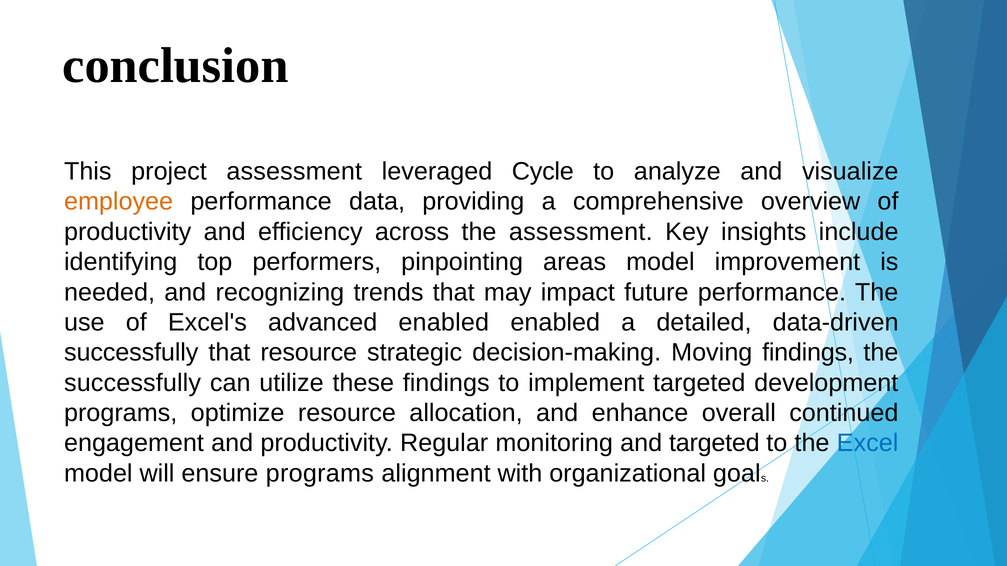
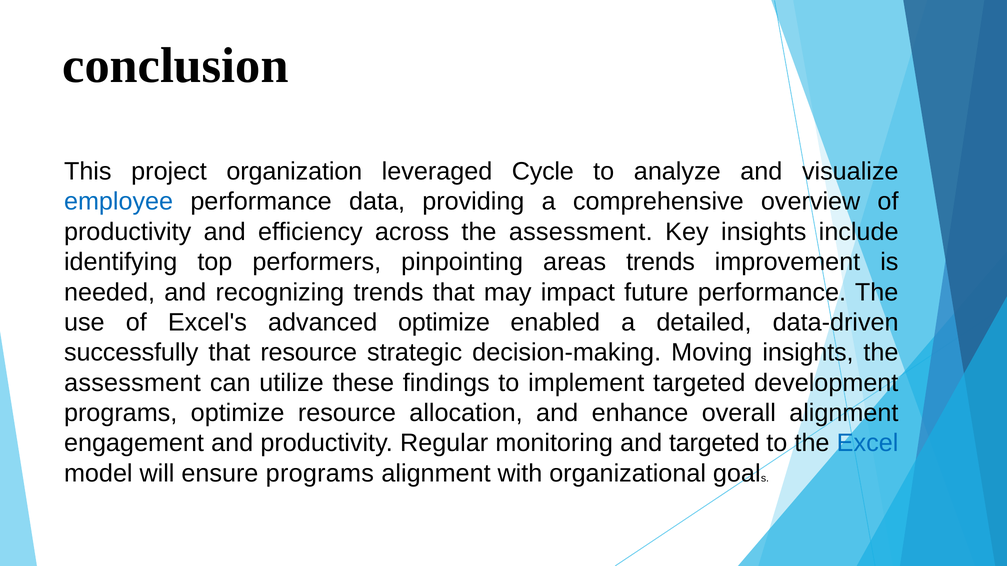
project assessment: assessment -> organization (294, 172)
employee colour: orange -> blue (119, 202)
areas model: model -> trends (661, 262)
advanced enabled: enabled -> optimize (444, 323)
Moving findings: findings -> insights (808, 353)
successfully: successfully -> assessment (132, 383)
overall continued: continued -> alignment (844, 413)
